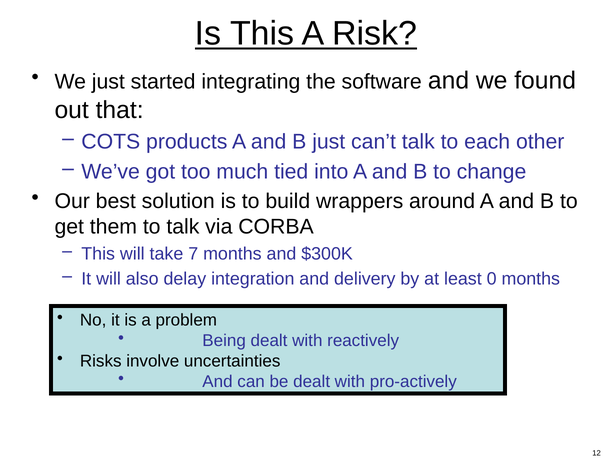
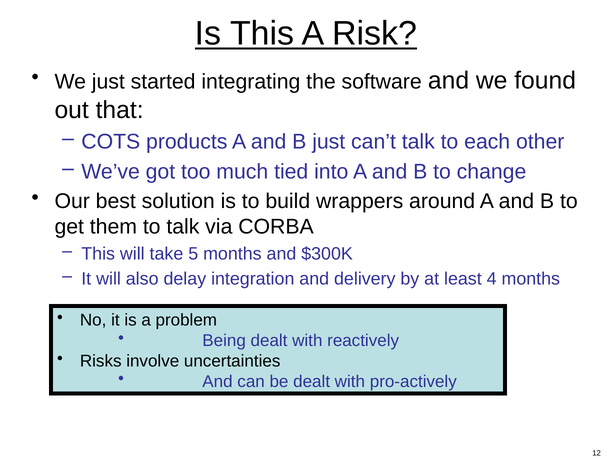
7: 7 -> 5 (193, 254)
0: 0 -> 4 (492, 279)
